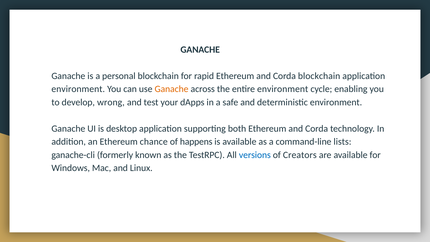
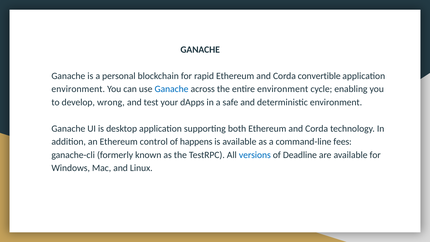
Corda blockchain: blockchain -> convertible (319, 76)
Ganache colour: orange -> blue (172, 89)
chance: chance -> control (154, 142)
lists: lists -> fees (343, 142)
Creators: Creators -> Deadline (300, 155)
